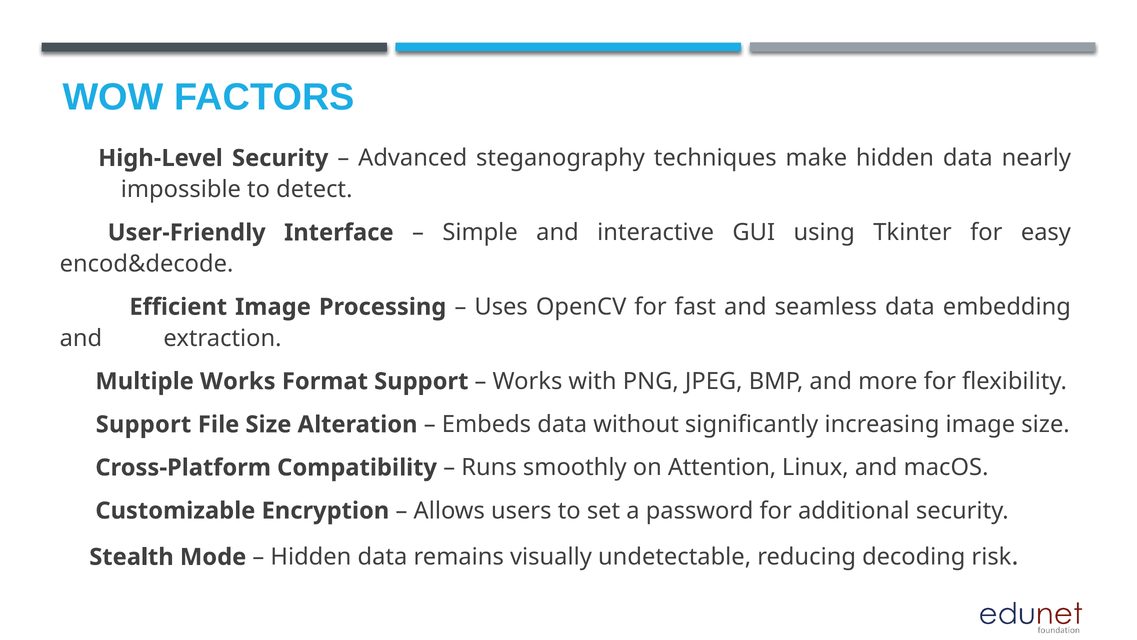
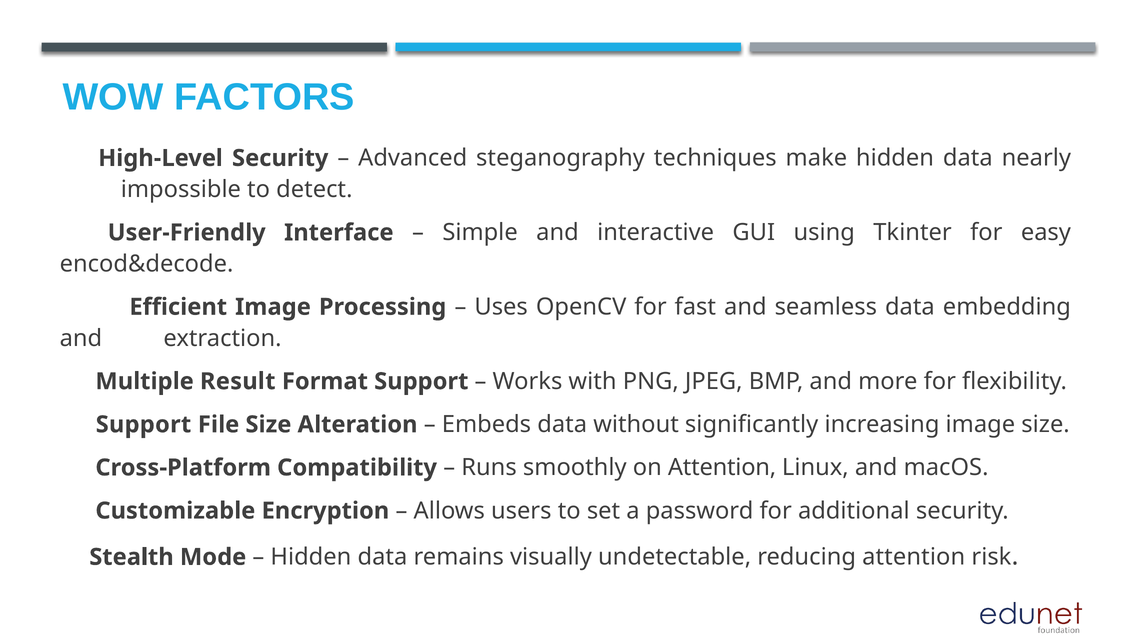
Multiple Works: Works -> Result (238, 381)
reducing decoding: decoding -> attention (914, 557)
